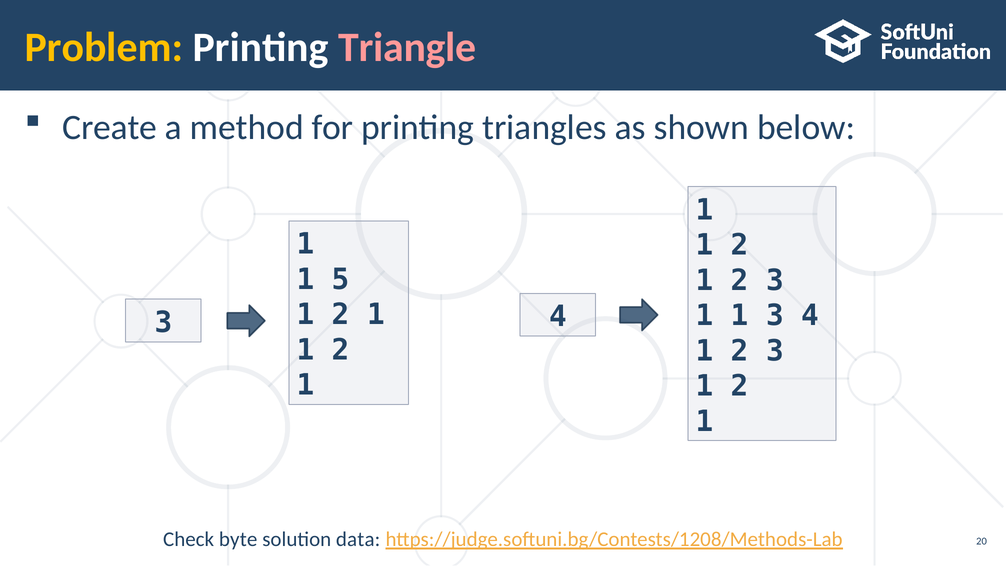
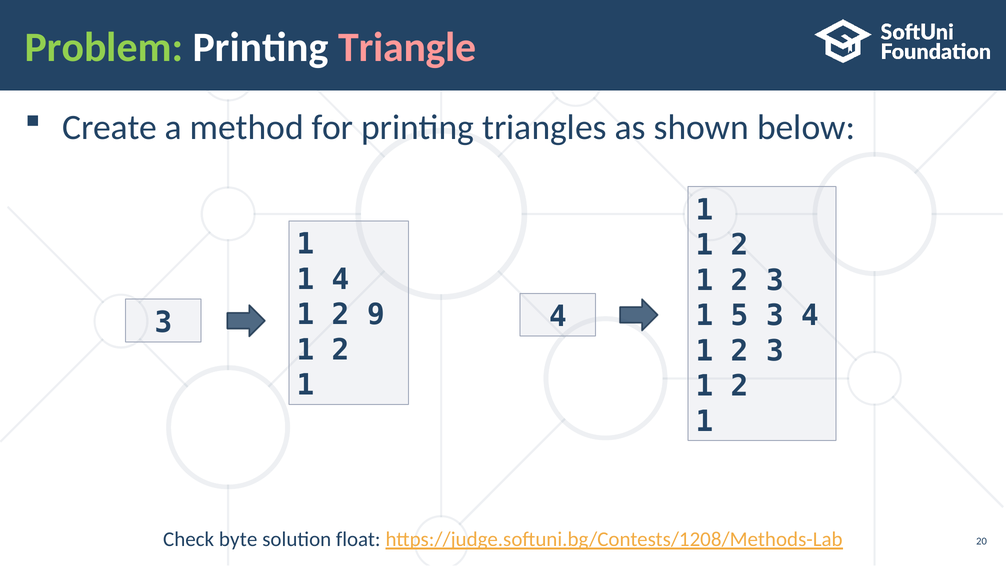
Problem colour: yellow -> light green (104, 48)
5: 5 -> 4 (341, 280)
1: 1 -> 9 (376, 315)
1: 1 -> 5 (740, 316)
data: data -> float (358, 539)
